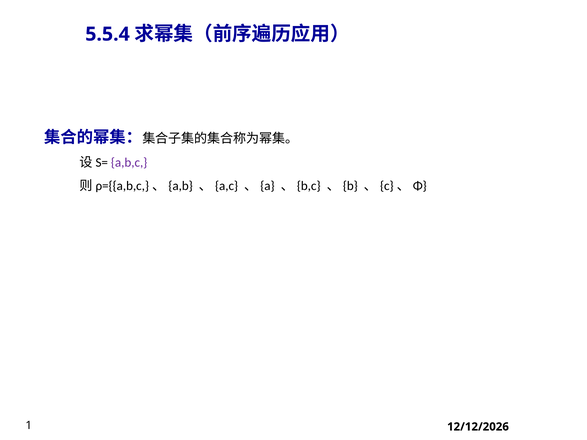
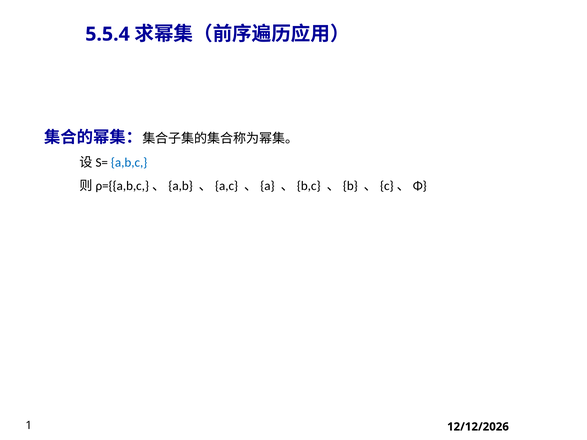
a,b,c colour: purple -> blue (129, 163)
